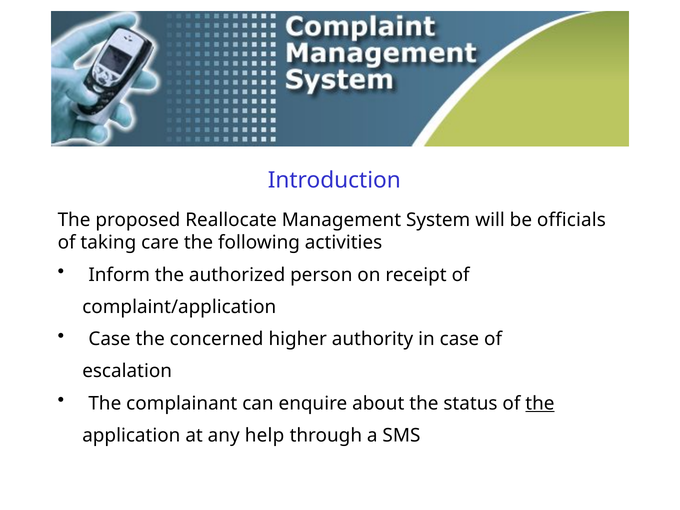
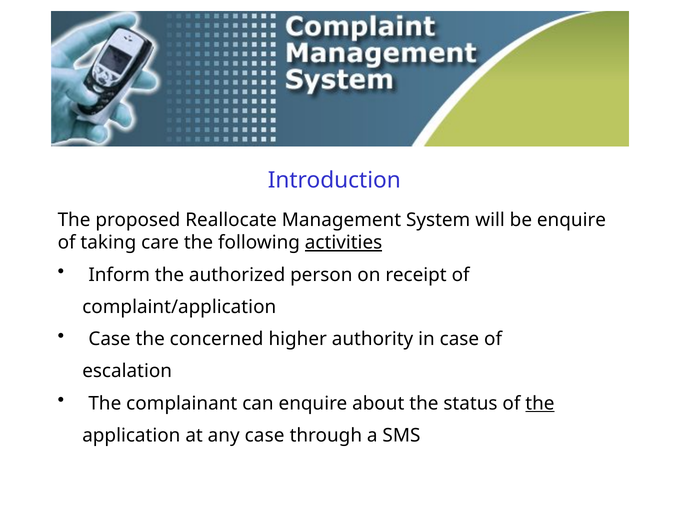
be officials: officials -> enquire (571, 220)
activities underline: none -> present (344, 243)
any help: help -> case (265, 435)
